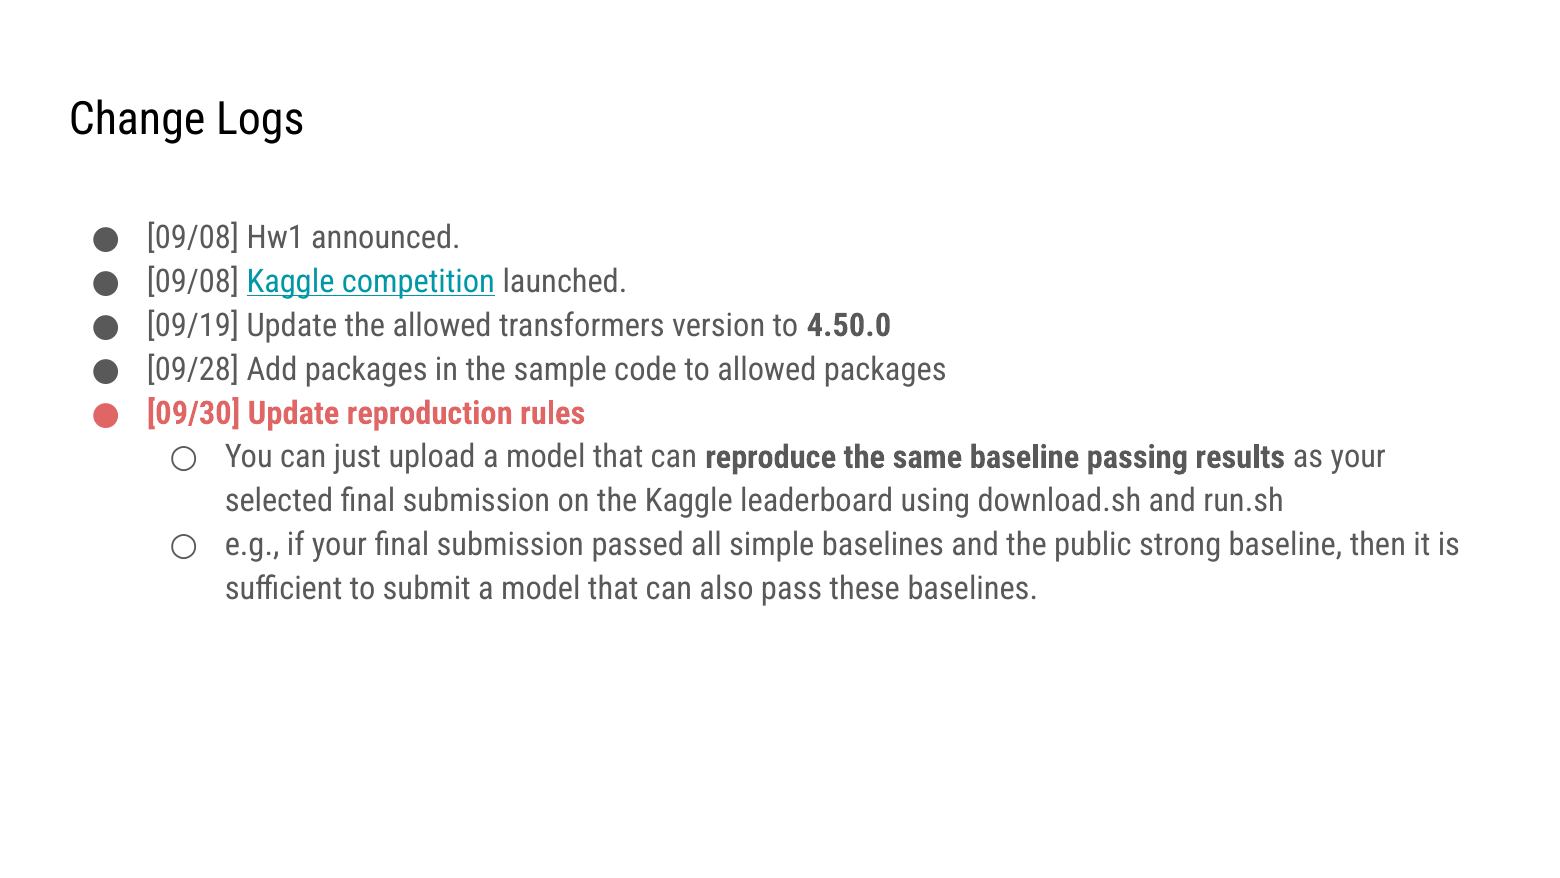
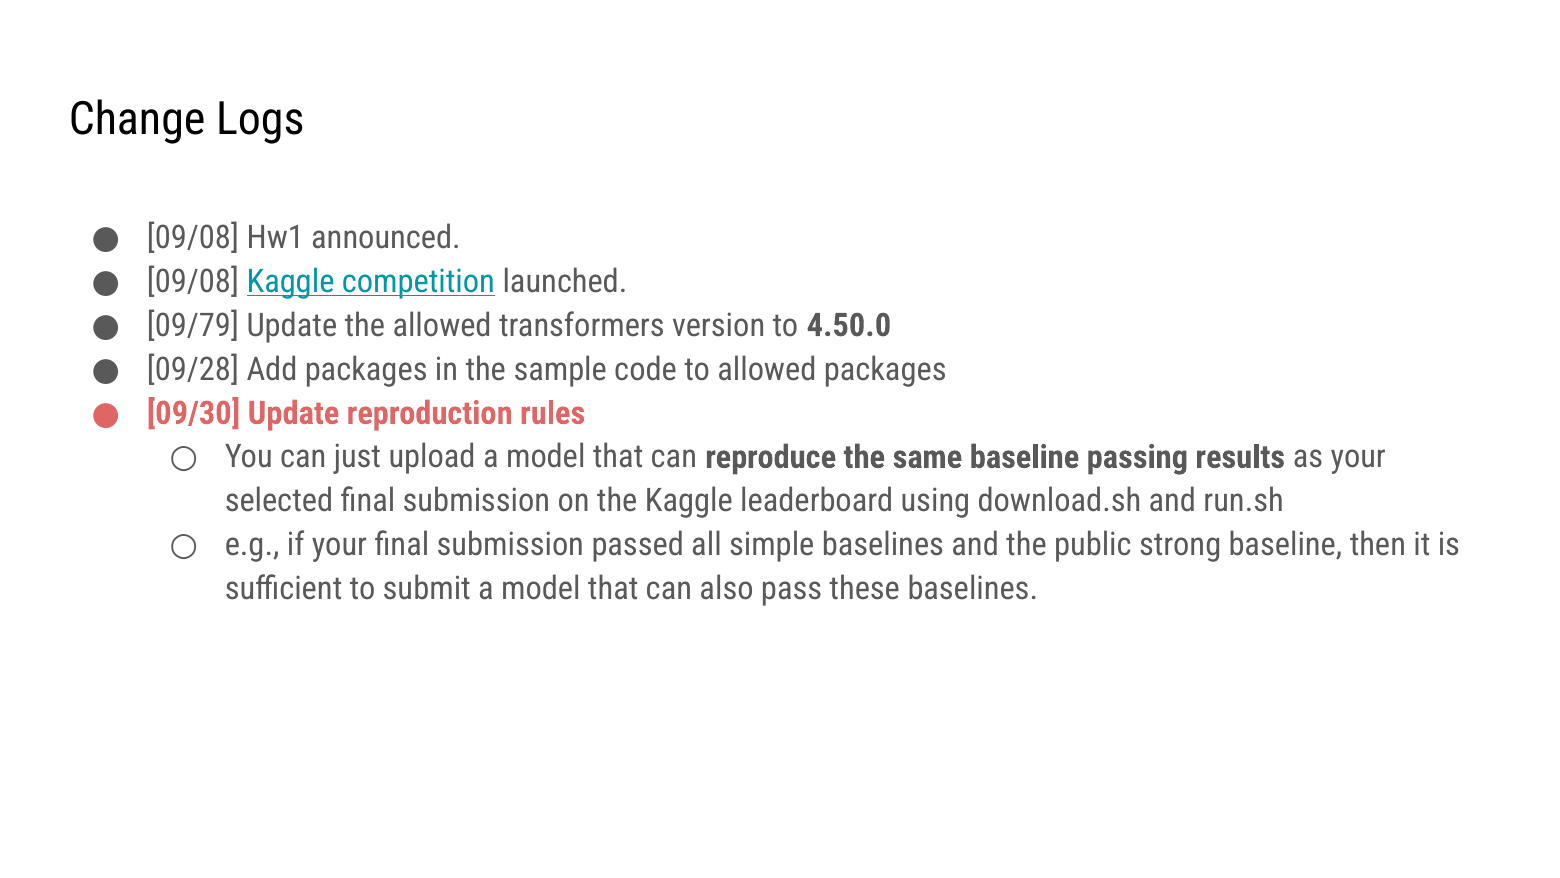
09/19: 09/19 -> 09/79 (193, 325)
